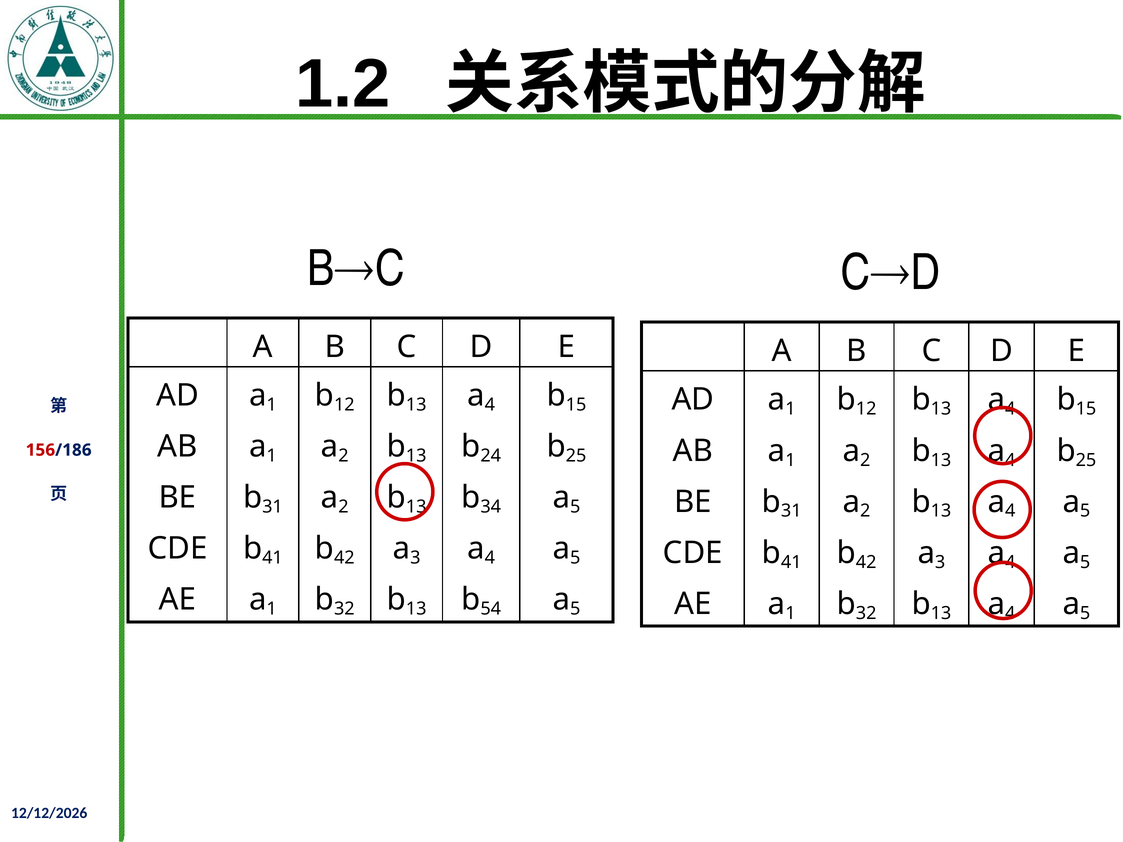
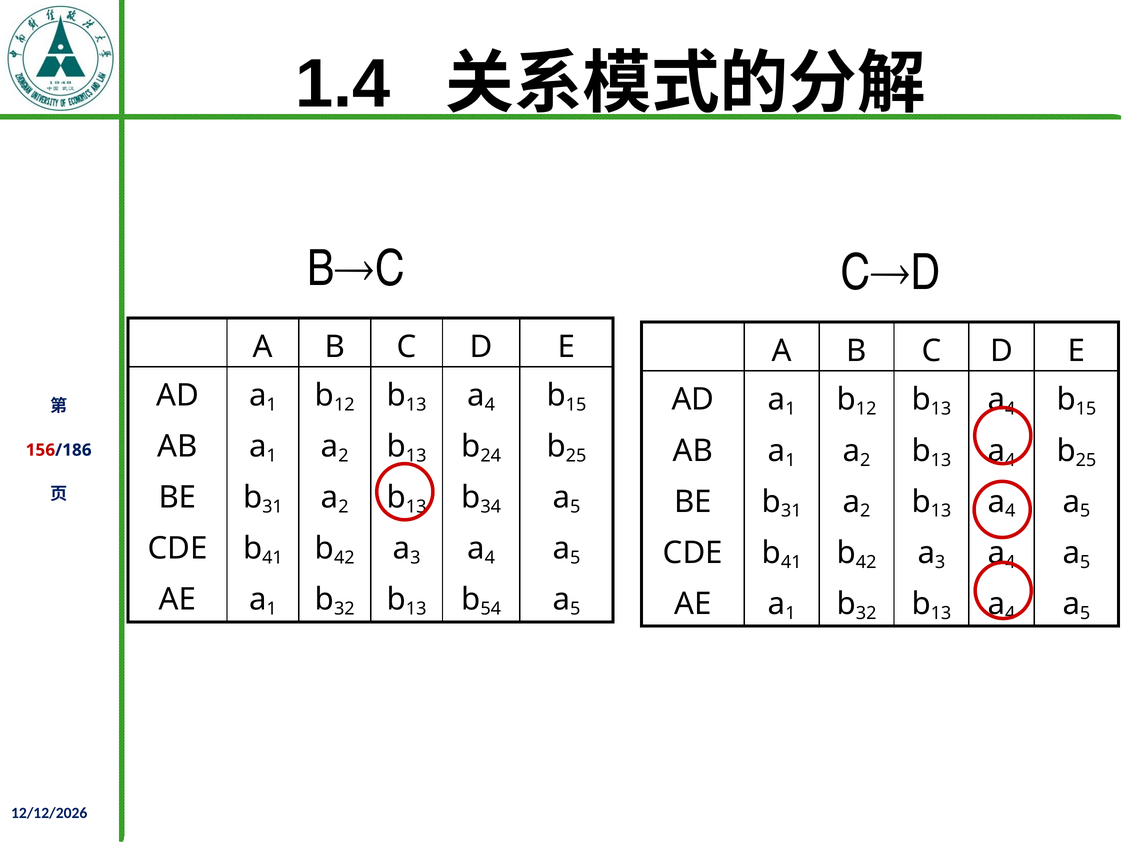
1.2: 1.2 -> 1.4 (343, 84)
